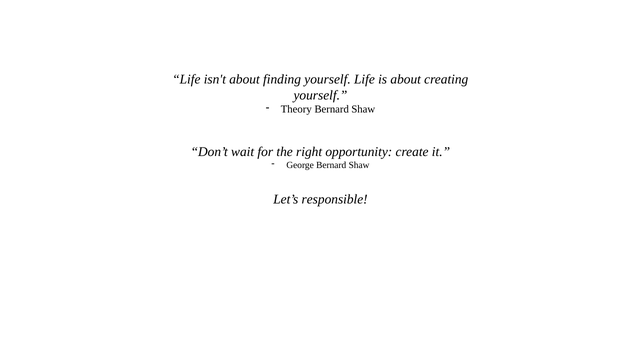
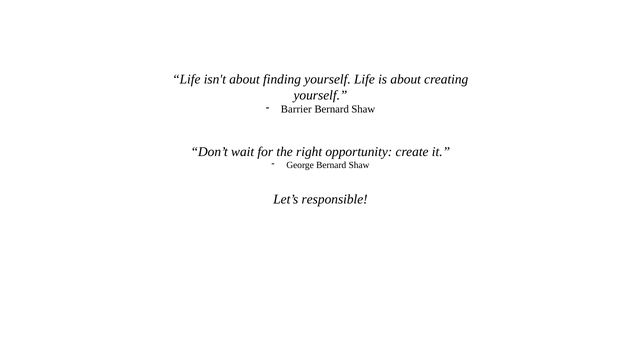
Theory: Theory -> Barrier (296, 109)
